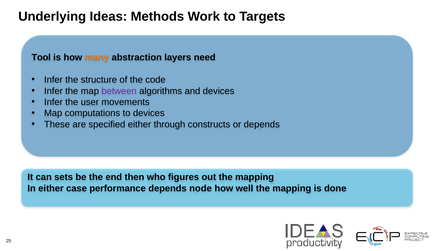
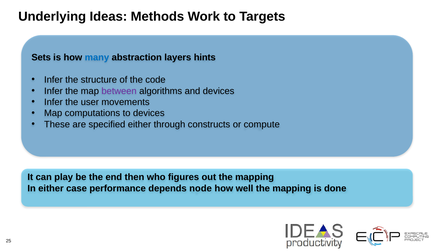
Tool: Tool -> Sets (41, 57)
many colour: orange -> blue (97, 57)
need: need -> hints (205, 57)
or depends: depends -> compute (262, 124)
sets: sets -> play (64, 177)
